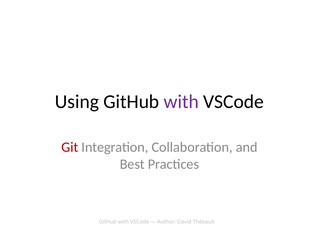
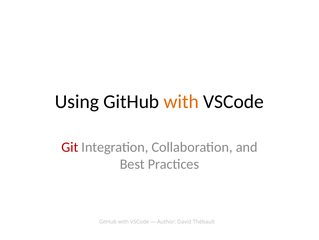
with colour: purple -> orange (181, 101)
